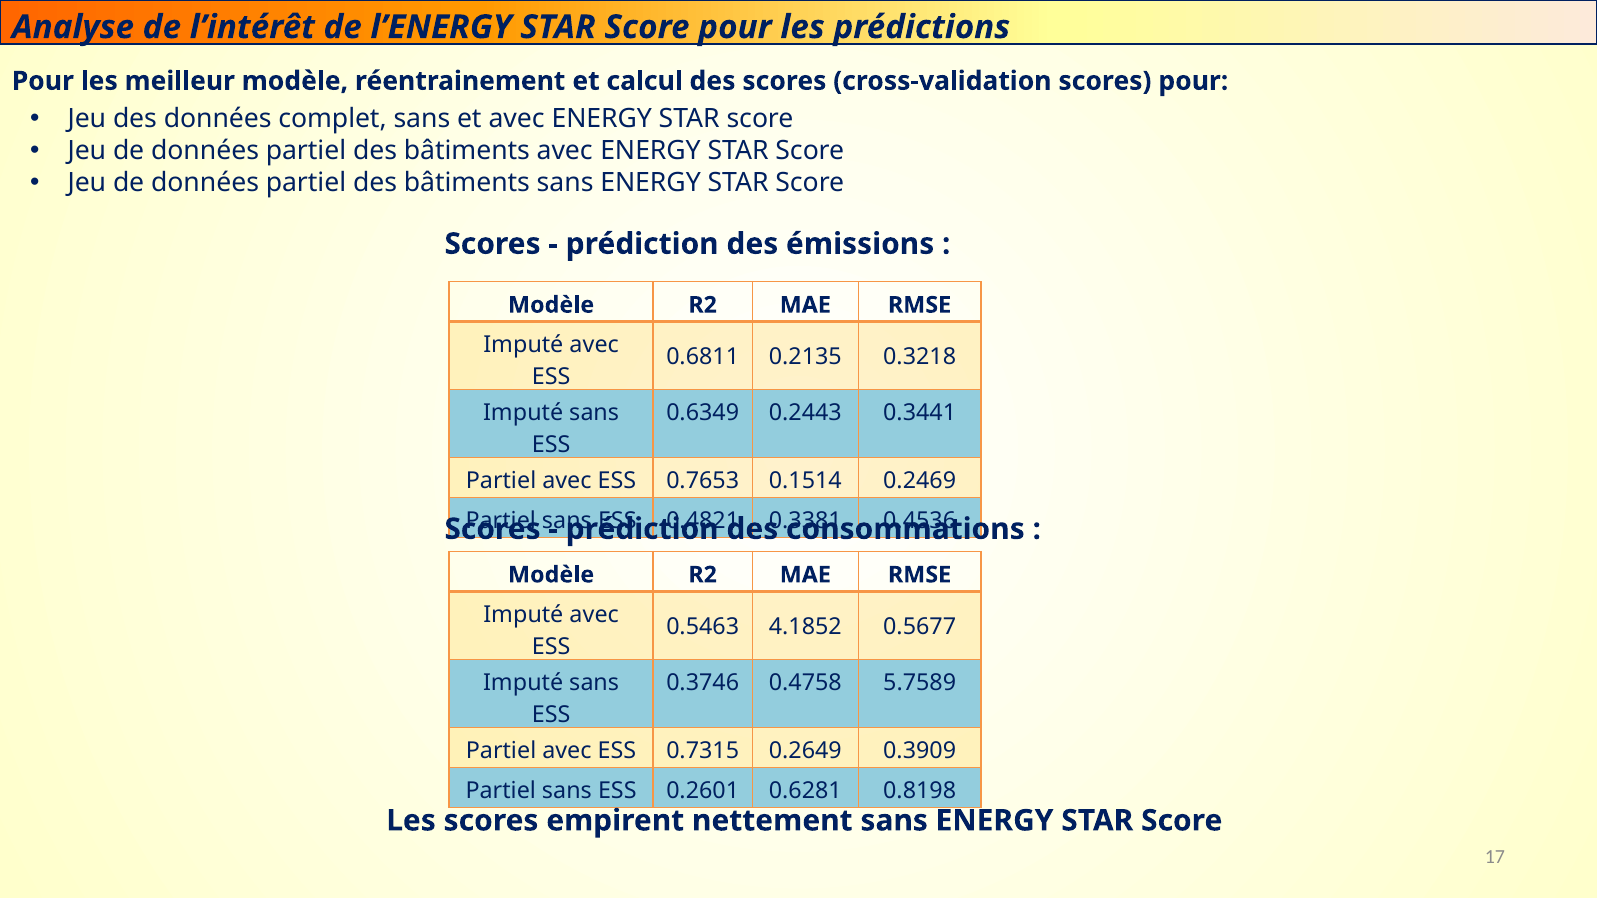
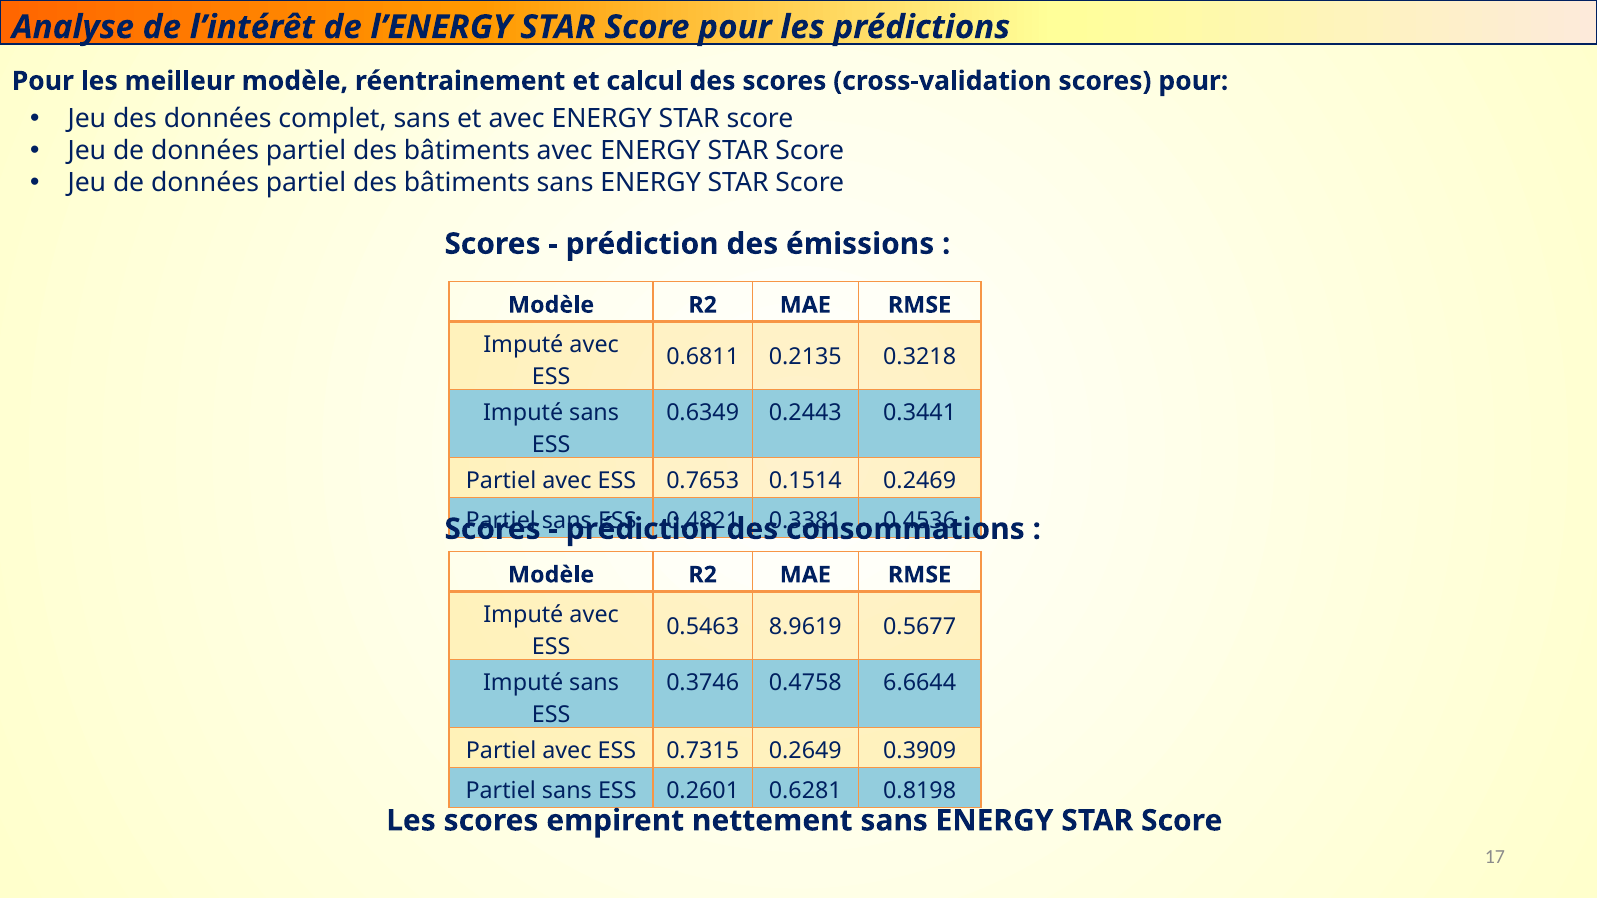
4.1852: 4.1852 -> 8.9619 (805, 627)
5.7589: 5.7589 -> 6.6644 (920, 683)
